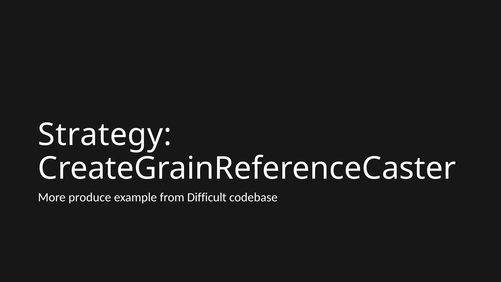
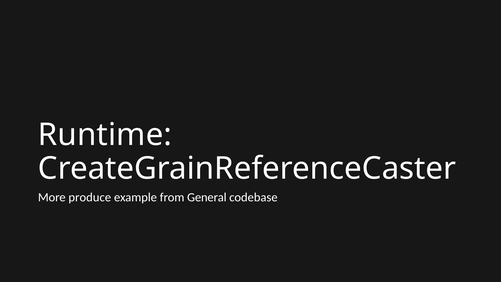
Strategy: Strategy -> Runtime (105, 135)
Difficult: Difficult -> General (207, 197)
